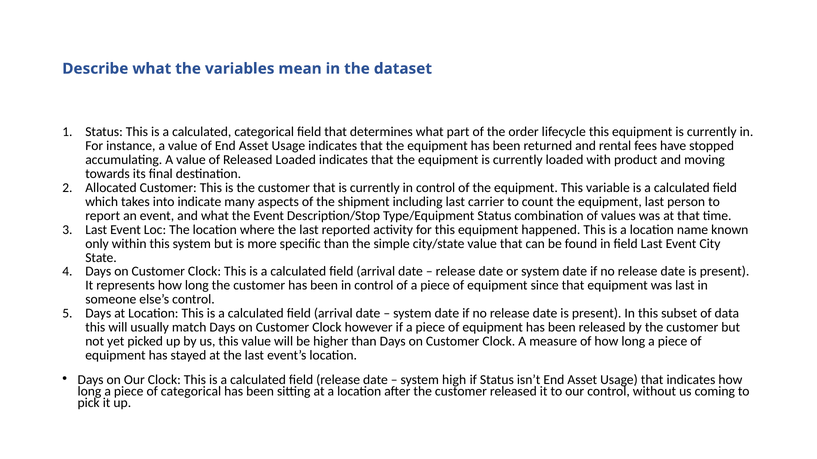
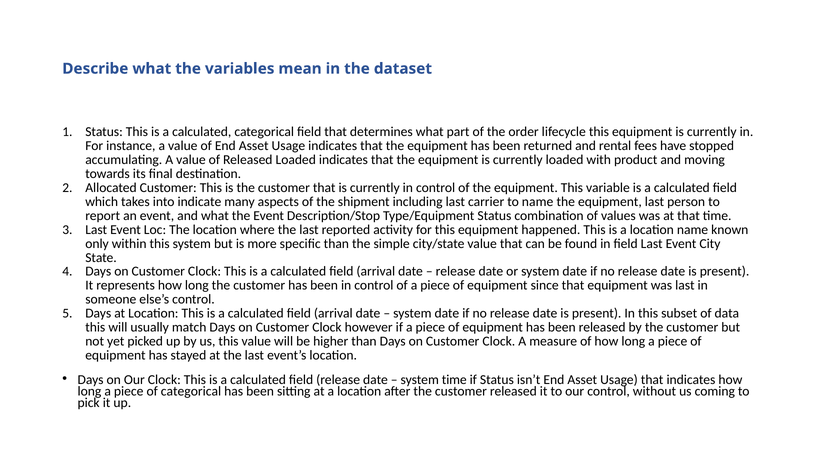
to count: count -> name (538, 202)
system high: high -> time (454, 380)
